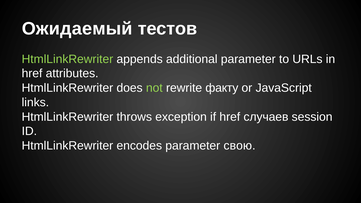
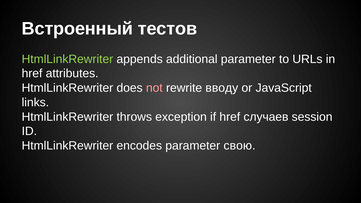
Ожидаемый: Ожидаемый -> Встроенный (77, 29)
not colour: light green -> pink (154, 88)
факту: факту -> вводу (222, 88)
